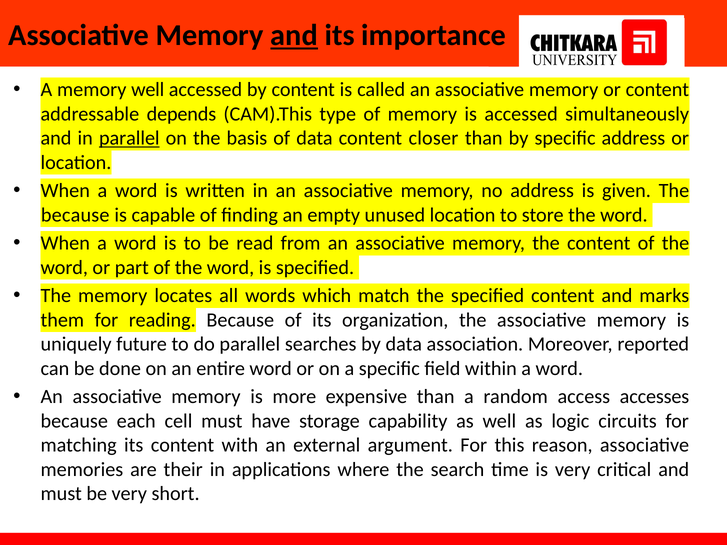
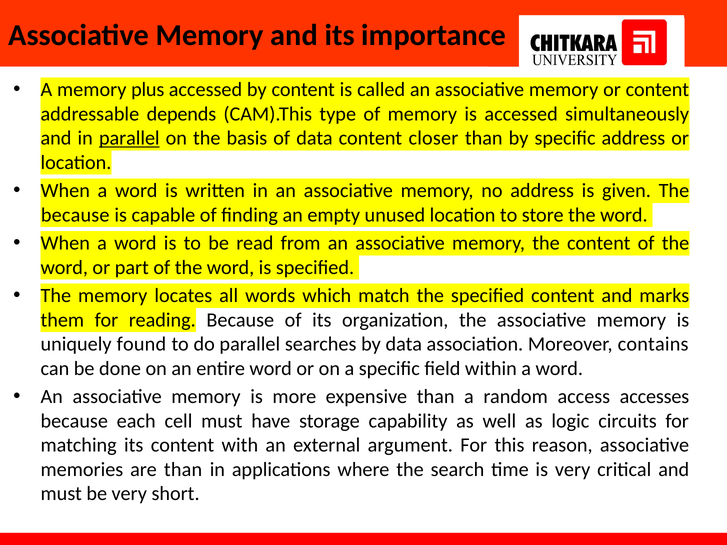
and underline: present -> none (294, 35)
memory well: well -> plus (148, 90)
future: future -> found (141, 344)
reported: reported -> contains (653, 344)
are their: their -> than (183, 470)
